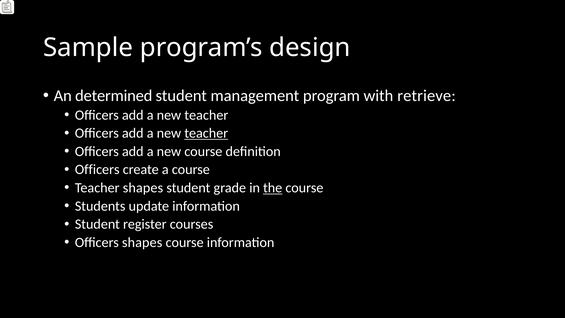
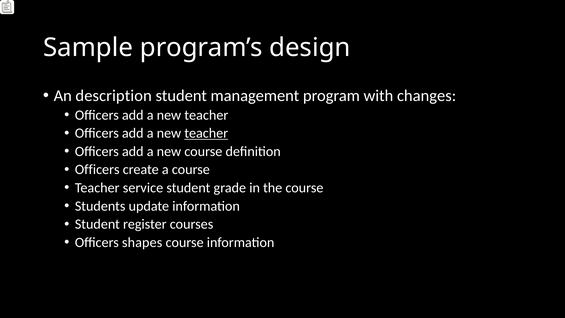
determined: determined -> description (114, 96)
retrieve: retrieve -> changes (427, 96)
Teacher shapes: shapes -> service (143, 188)
the underline: present -> none (273, 188)
